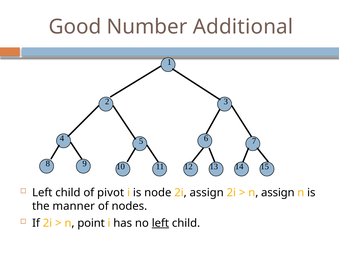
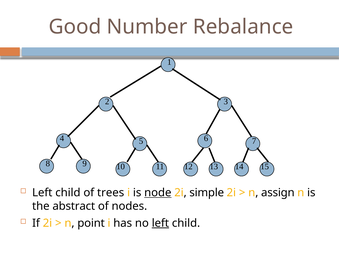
Additional: Additional -> Rebalance (243, 27)
pivot: pivot -> trees (111, 193)
node underline: none -> present (158, 193)
2i assign: assign -> simple (207, 193)
manner: manner -> abstract (74, 206)
